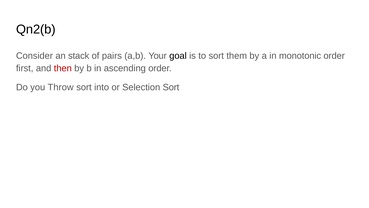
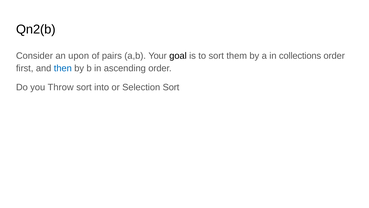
stack: stack -> upon (79, 56)
monotonic: monotonic -> collections (300, 56)
then colour: red -> blue (63, 68)
